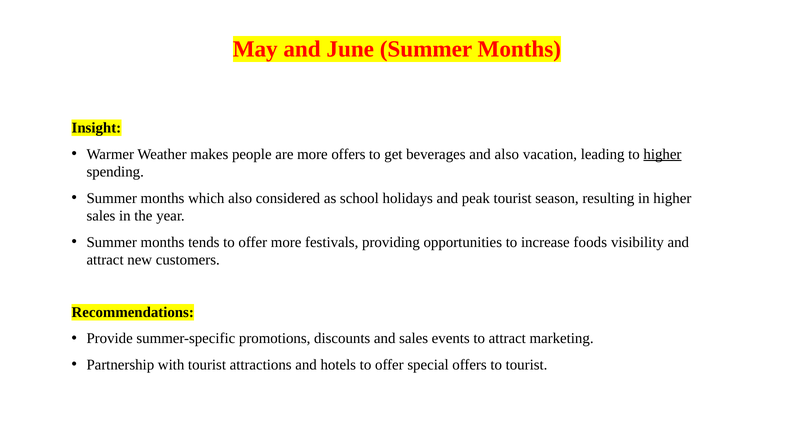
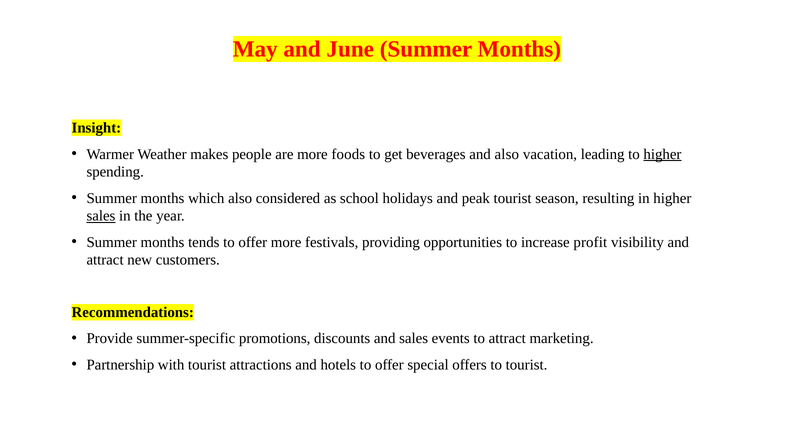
more offers: offers -> foods (348, 154)
sales underline: none -> present (101, 216)
foods: foods -> profit (590, 242)
